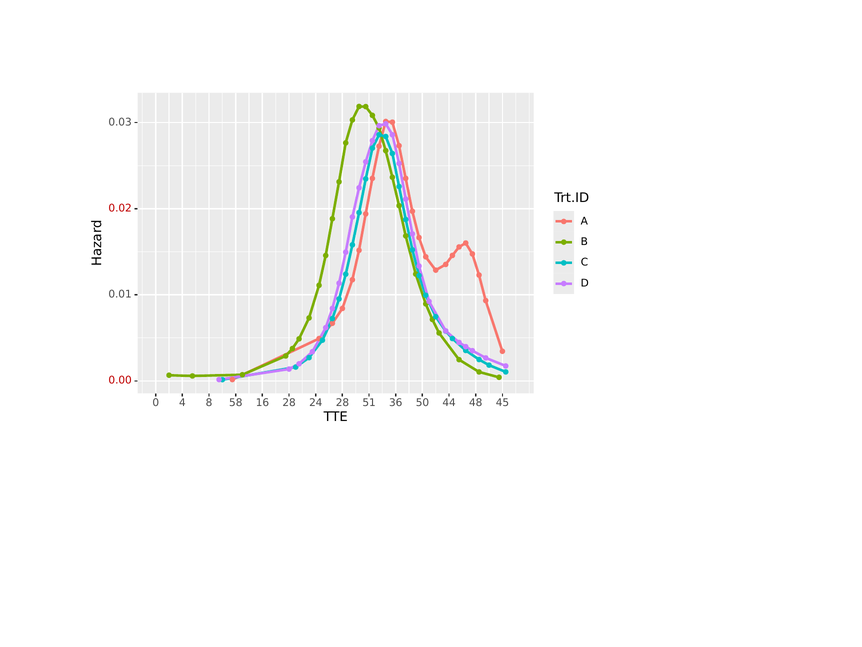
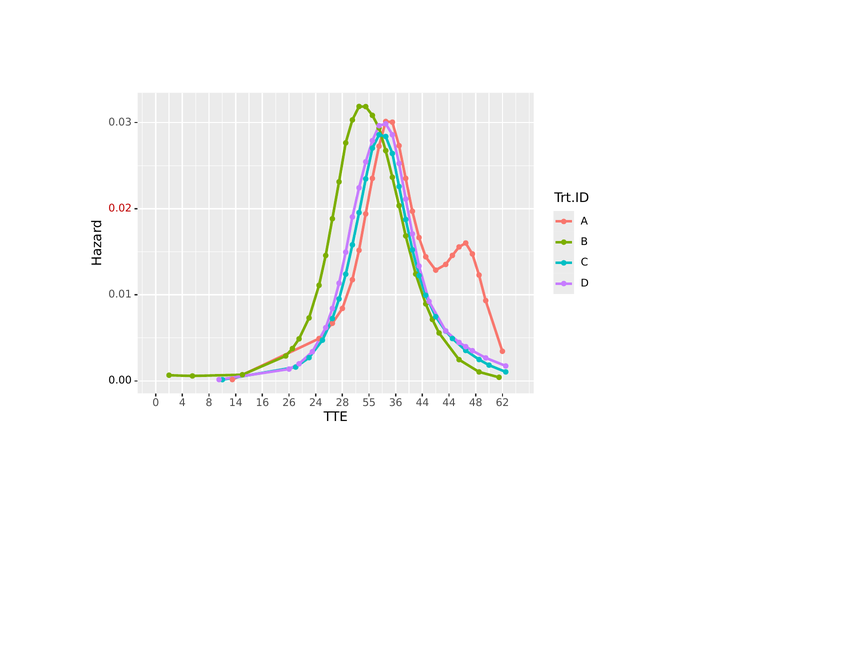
0.00 colour: red -> black (120, 380)
58: 58 -> 14 (236, 402)
16 28: 28 -> 26 (289, 402)
51: 51 -> 55 (369, 402)
36 50: 50 -> 44 (422, 402)
45: 45 -> 62 (502, 402)
